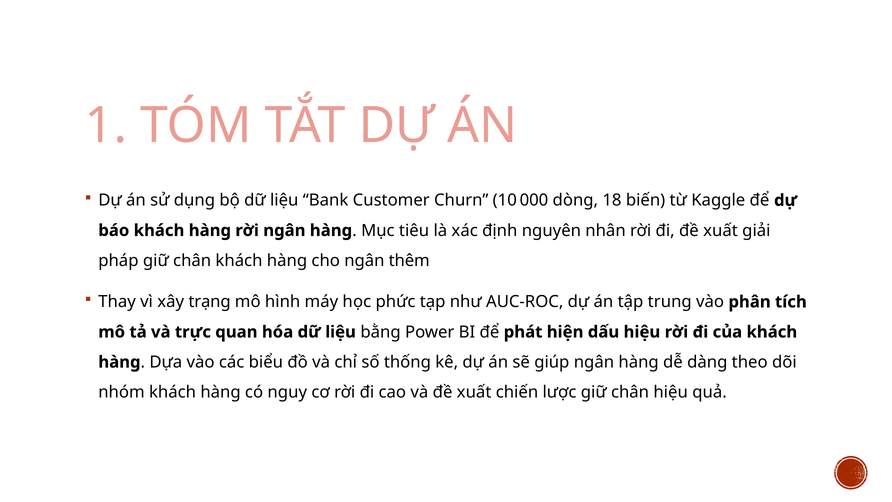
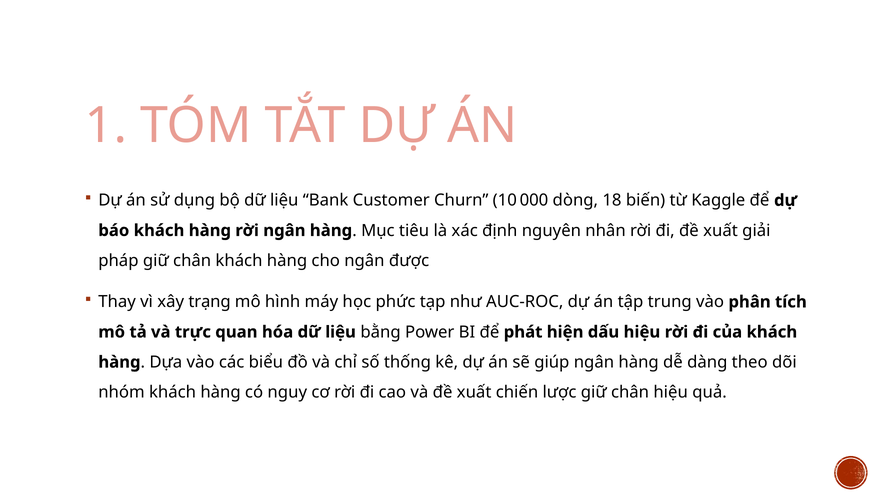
thêm: thêm -> được (409, 260)
